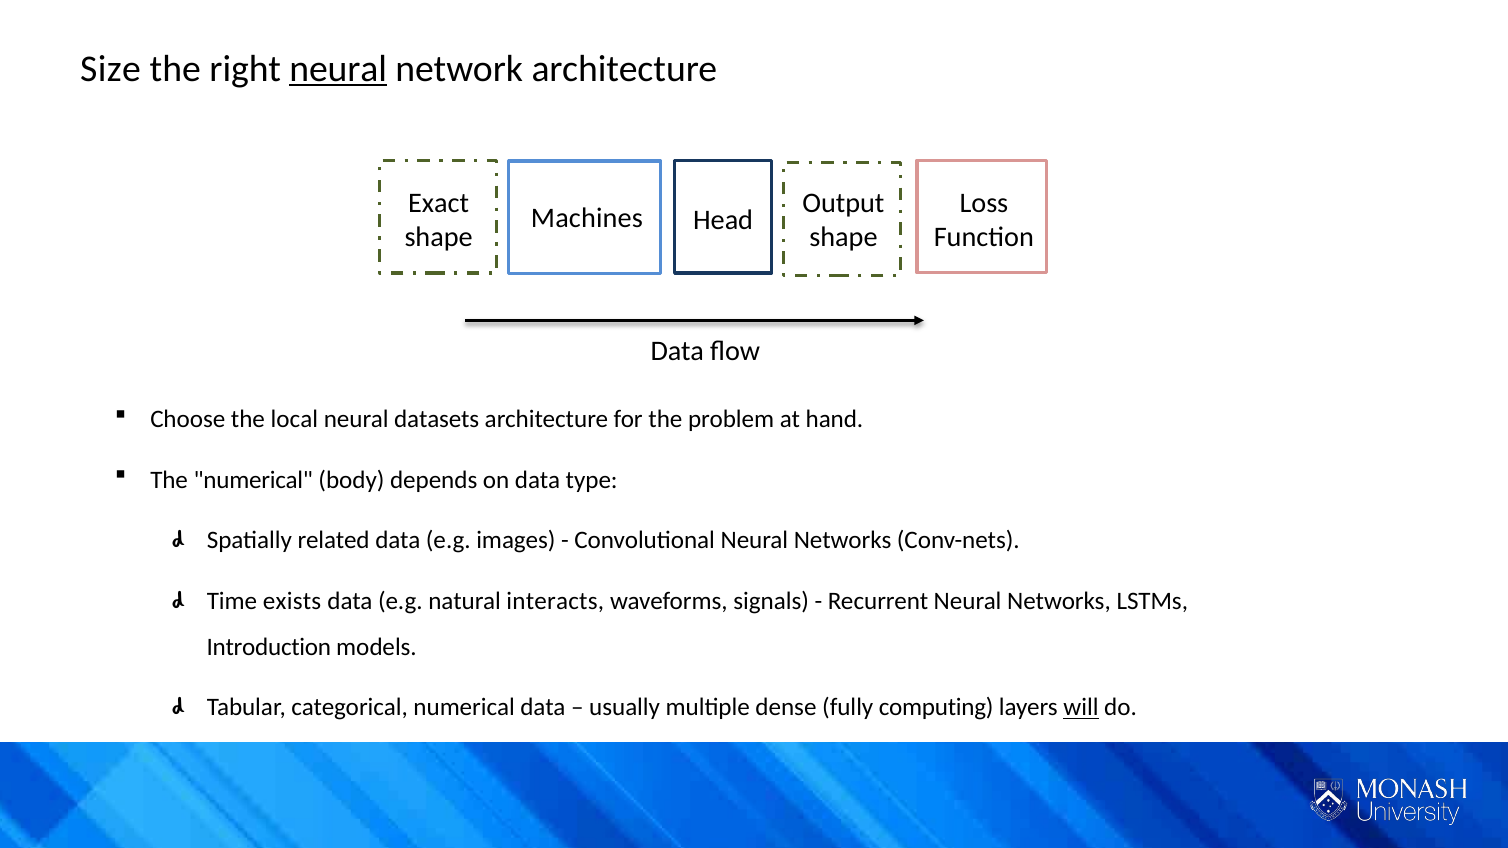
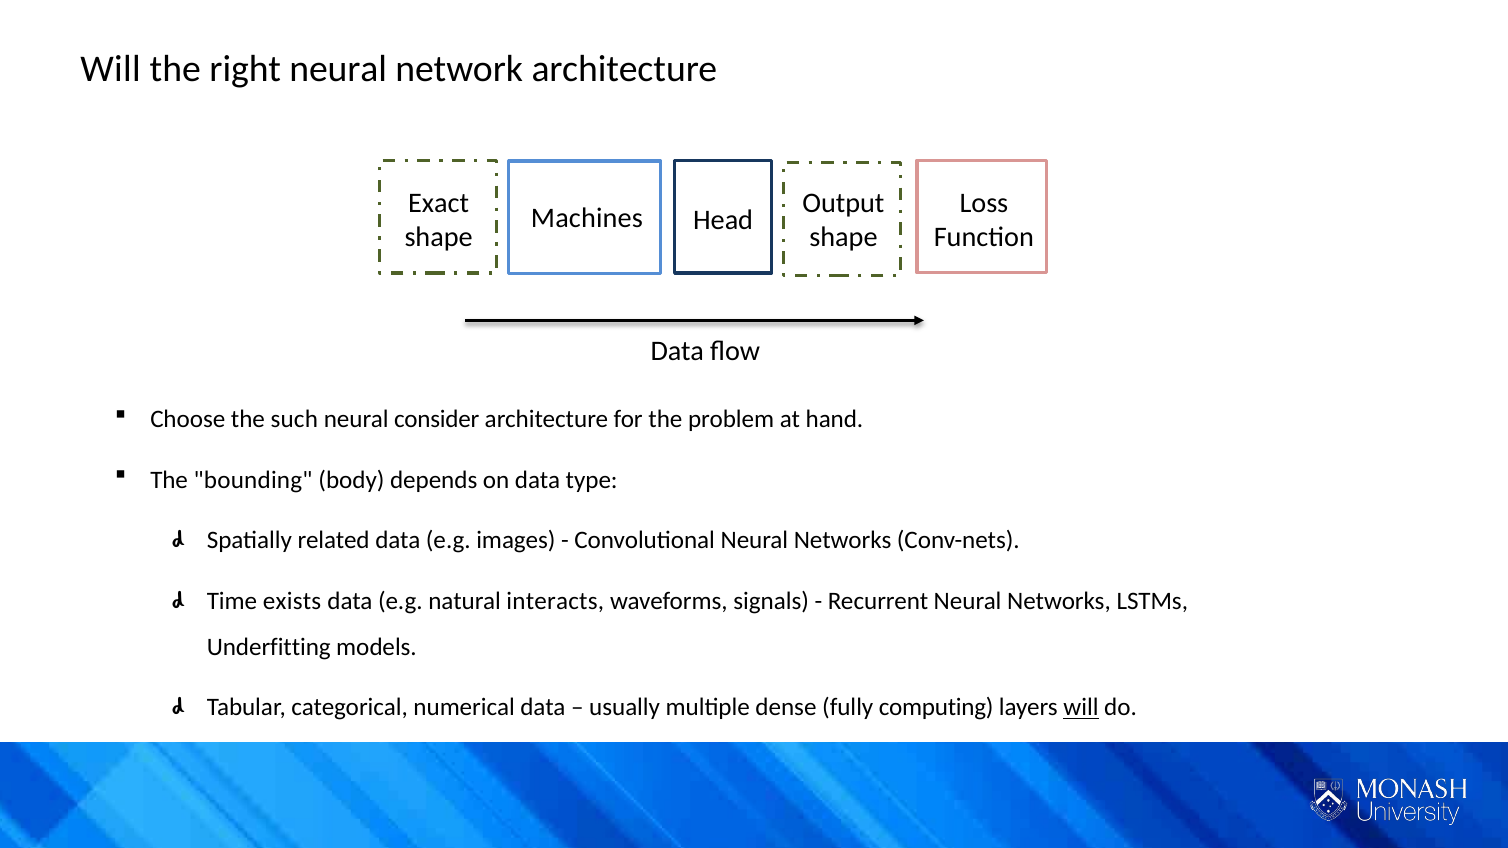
Size: Size -> Will (111, 69)
neural underline: present -> none (338, 69)
local: local -> such (294, 419)
datasets: datasets -> consider (437, 419)
The numerical: numerical -> bounding (253, 480)
Introduction: Introduction -> Underfitting (269, 647)
